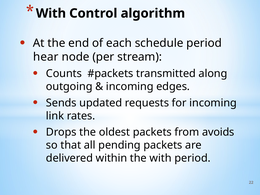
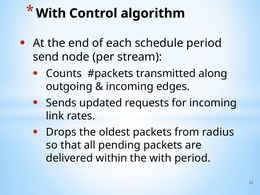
hear: hear -> send (46, 57)
avoids: avoids -> radius (218, 132)
